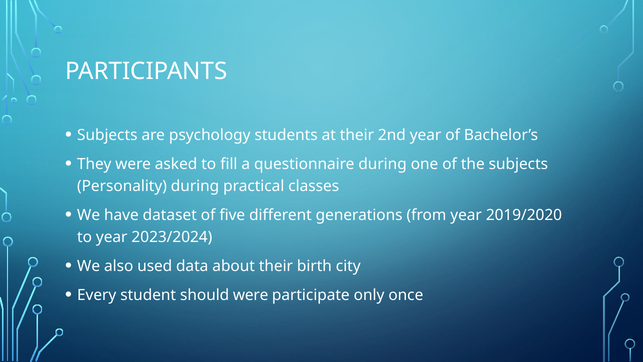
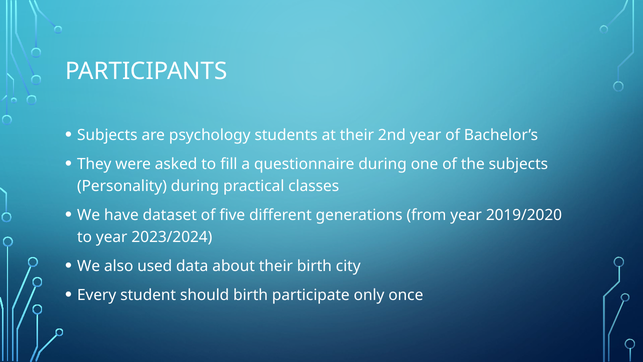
should were: were -> birth (251, 295)
